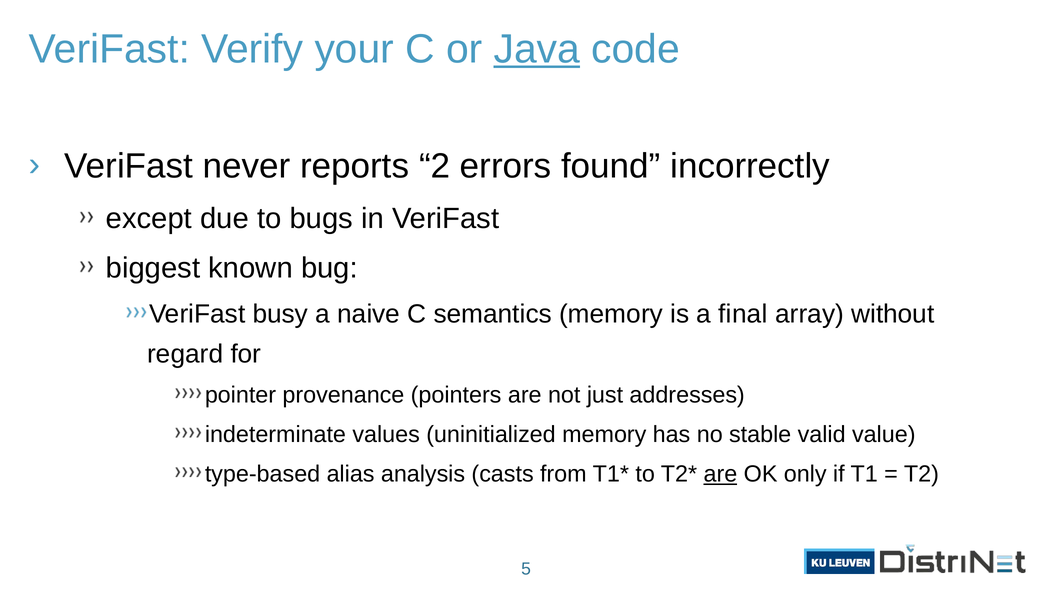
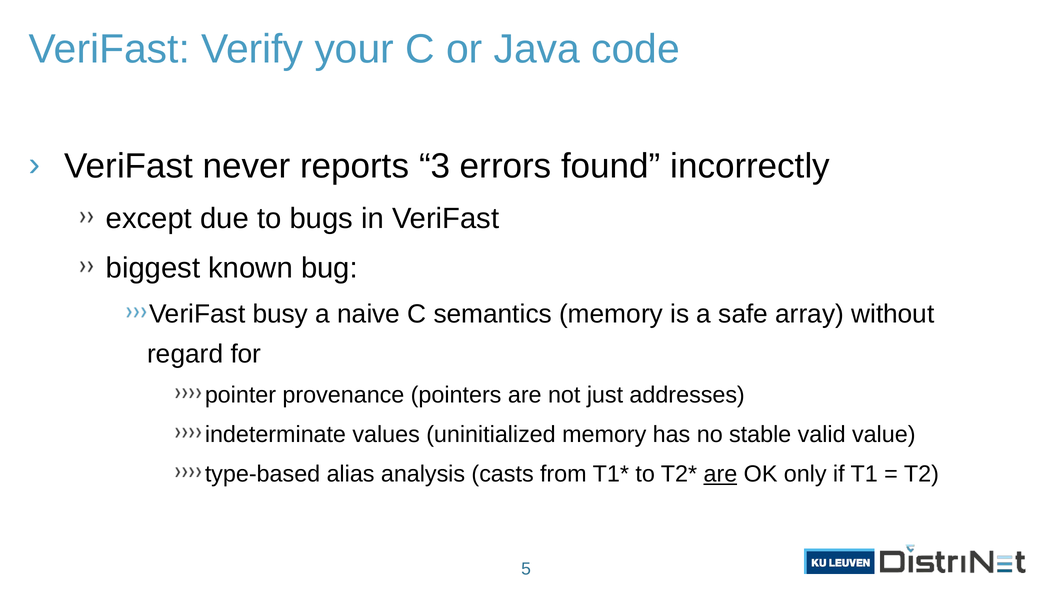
Java underline: present -> none (537, 49)
2: 2 -> 3 (435, 166)
final: final -> safe (743, 314)
